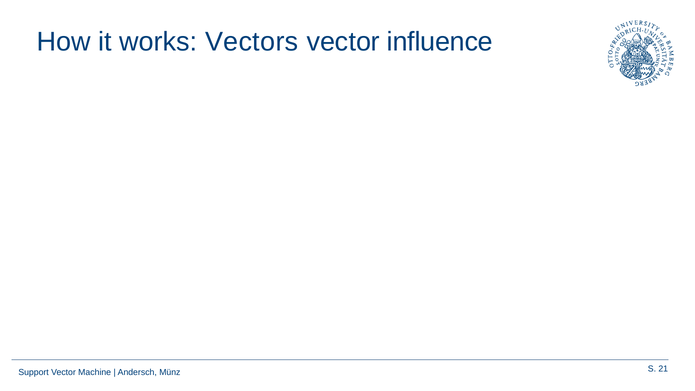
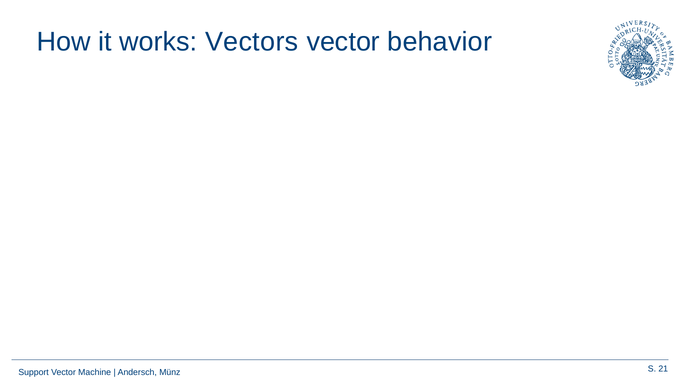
influence: influence -> behavior (440, 42)
